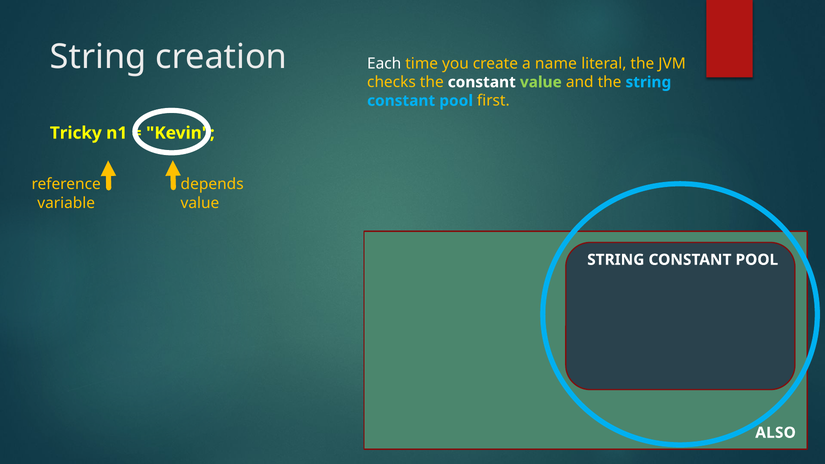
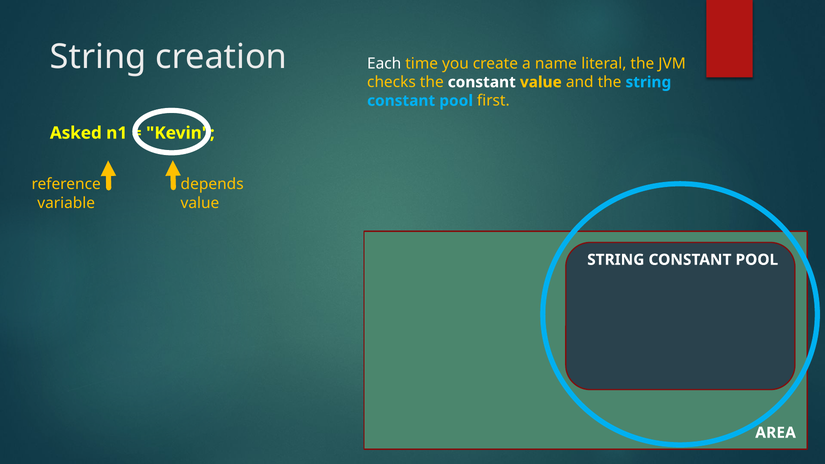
value colour: light green -> yellow (541, 82)
Tricky: Tricky -> Asked (76, 133)
ALSO: ALSO -> AREA (776, 433)
